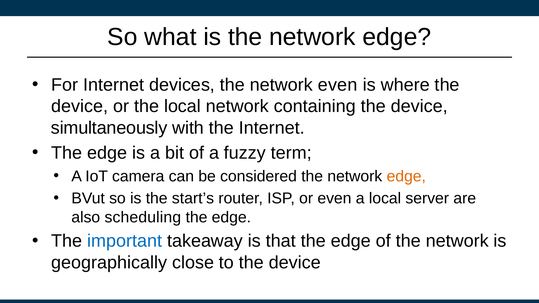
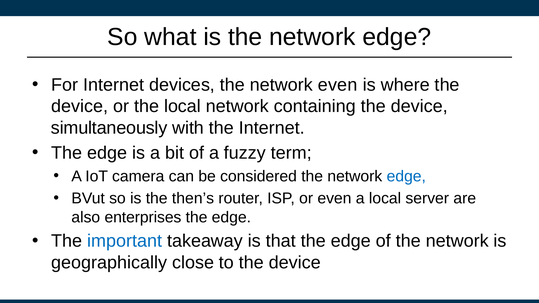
edge colour: orange -> blue (406, 176)
start’s: start’s -> then’s (193, 199)
scheduling: scheduling -> enterprises (143, 217)
